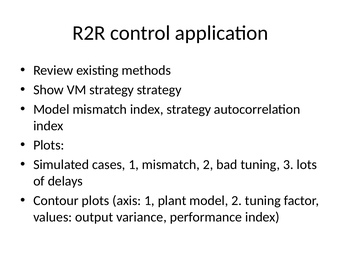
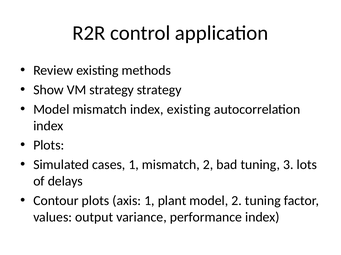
index strategy: strategy -> existing (189, 110)
